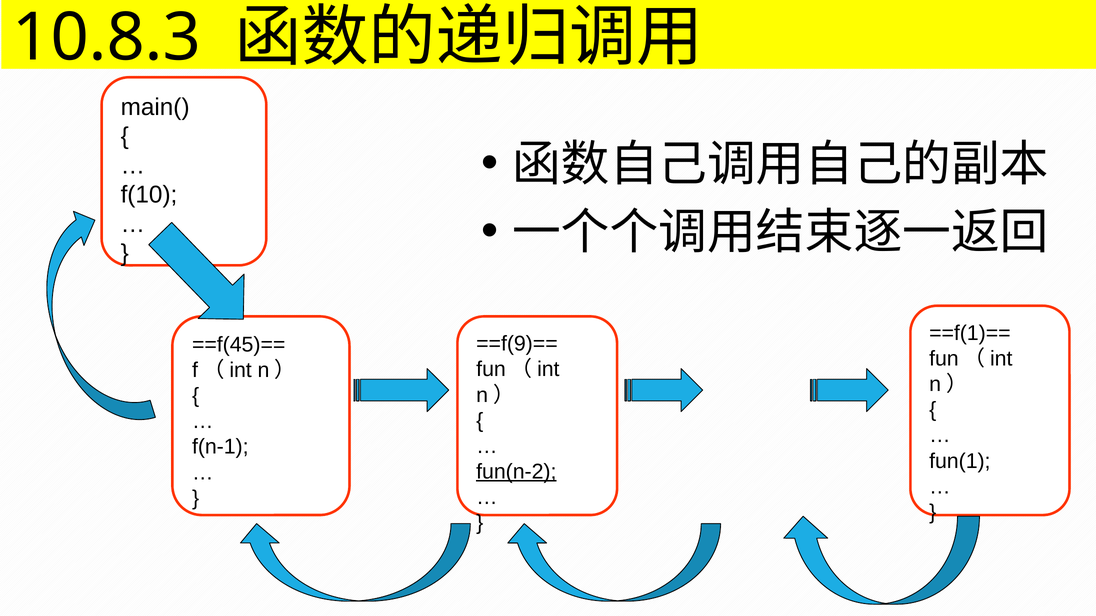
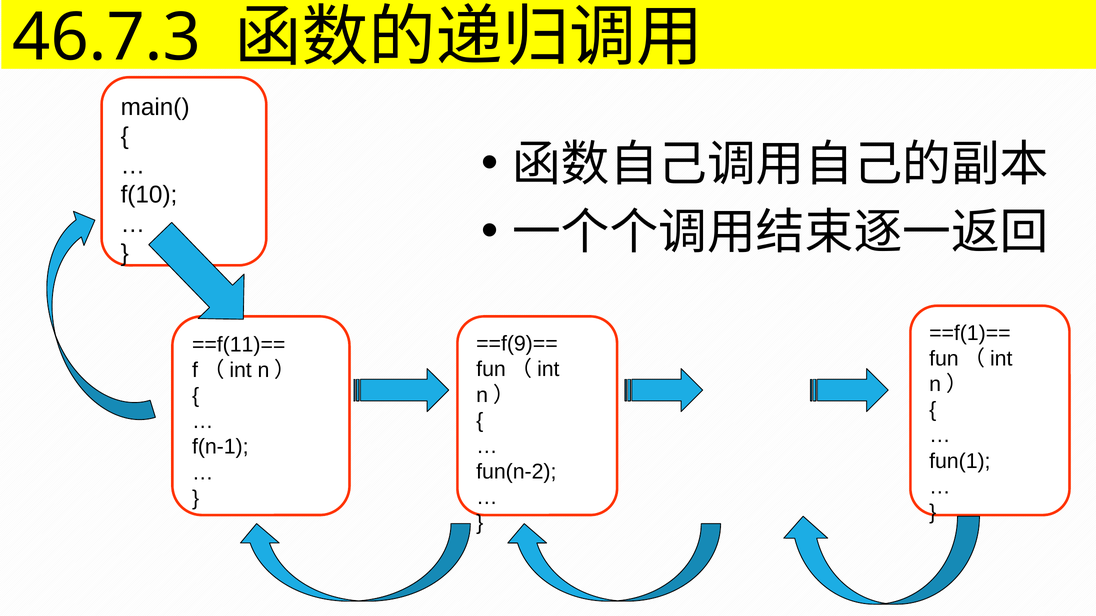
10.8.3: 10.8.3 -> 46.7.3 (107, 38)
==f(45)==: ==f(45)== -> ==f(11)== (239, 345)
fun(n-2 underline: present -> none (516, 472)
